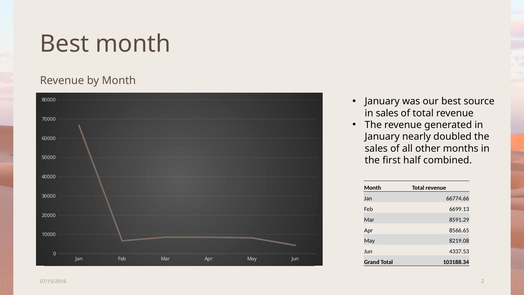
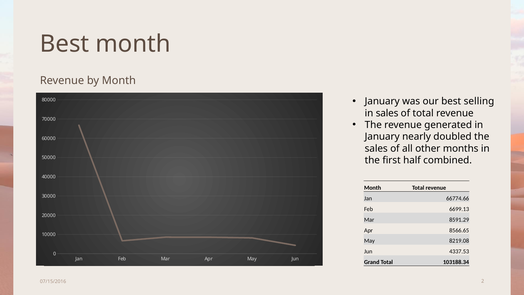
source: source -> selling (479, 101)
